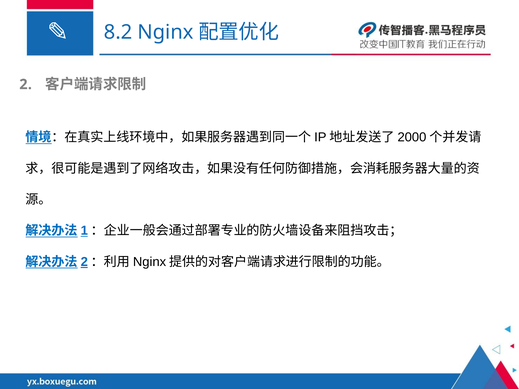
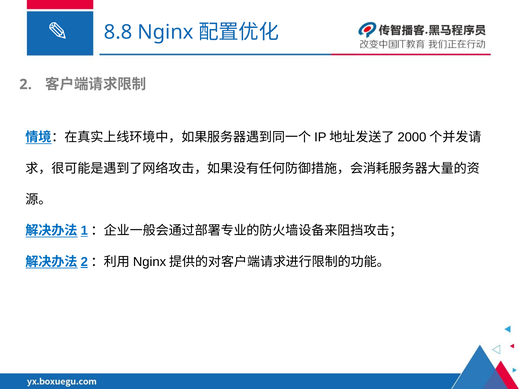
8.2: 8.2 -> 8.8 (118, 32)
